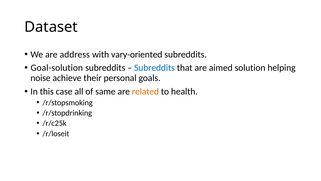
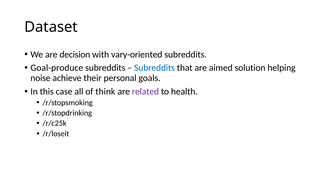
address: address -> decision (75, 54)
Goal-solution: Goal-solution -> Goal-produce (57, 68)
same: same -> think (105, 91)
related colour: orange -> purple (145, 91)
